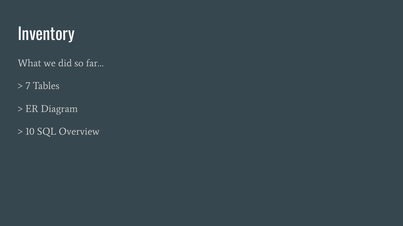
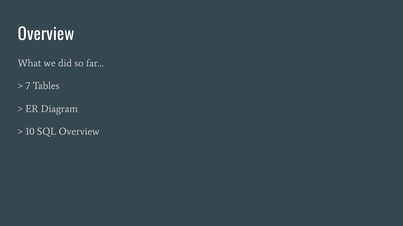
Inventory: Inventory -> Overview (46, 35)
